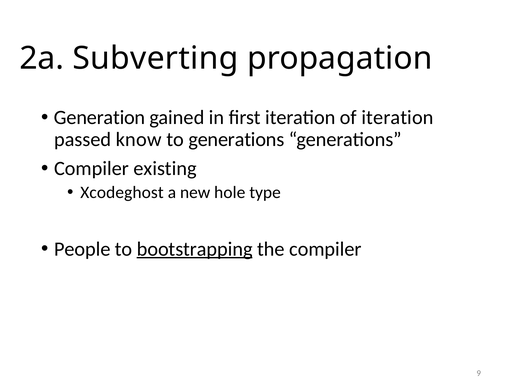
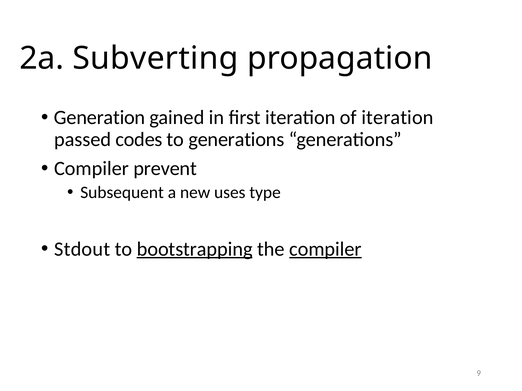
know: know -> codes (139, 140)
existing: existing -> prevent (165, 169)
Xcodeghost: Xcodeghost -> Subsequent (122, 193)
hole: hole -> uses (230, 193)
People: People -> Stdout (82, 249)
compiler underline: none -> present (325, 249)
